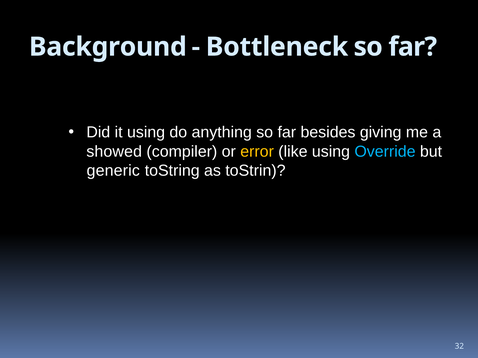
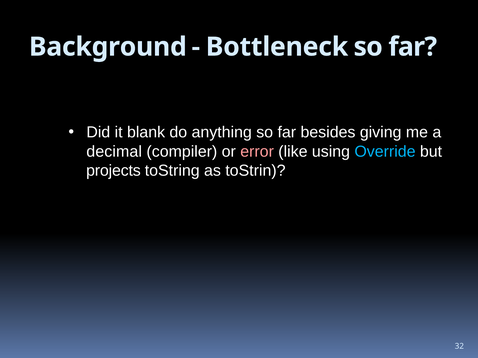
it using: using -> blank (146, 133)
showed: showed -> decimal (114, 152)
error colour: yellow -> pink (257, 152)
generic: generic -> projects (113, 171)
